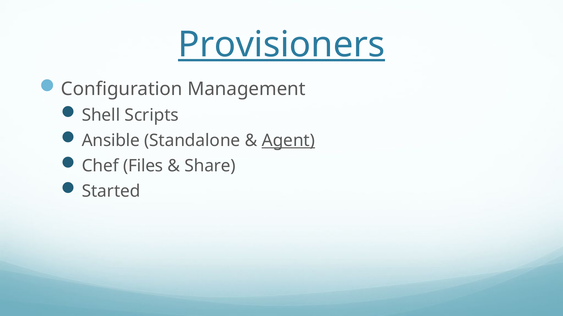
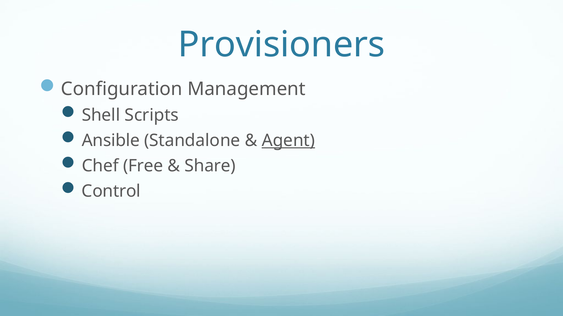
Provisioners underline: present -> none (281, 45)
Files: Files -> Free (143, 166)
Started: Started -> Control (111, 191)
